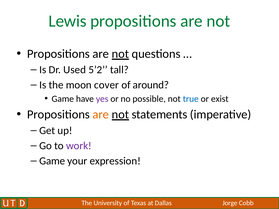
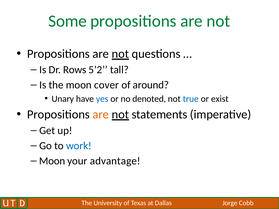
Lewis: Lewis -> Some (68, 21)
Used: Used -> Rows (75, 70)
Game: Game -> Unary (63, 99)
yes colour: purple -> blue (102, 99)
possible: possible -> denoted (149, 99)
work colour: purple -> blue (79, 146)
Game: Game -> Moon (52, 161)
expression: expression -> advantage (115, 161)
